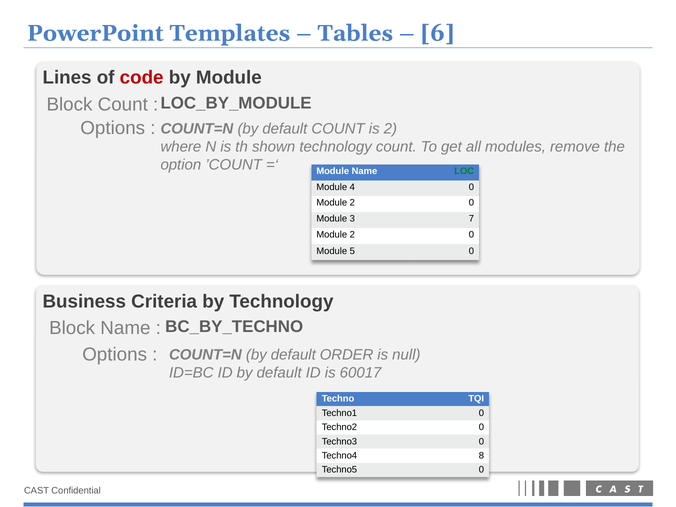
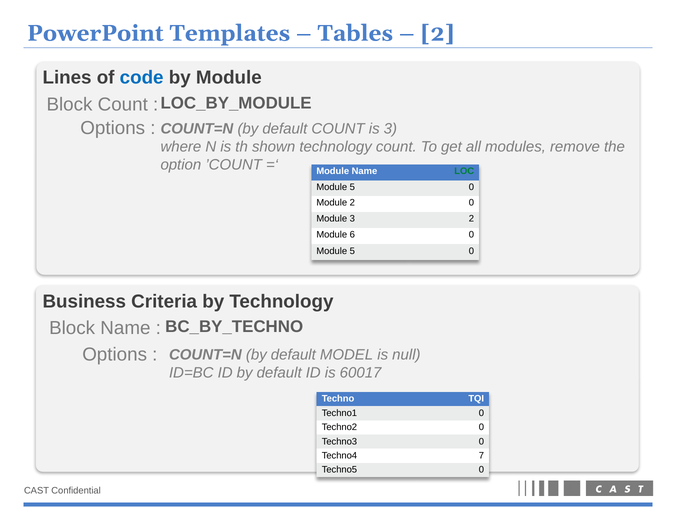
6: 6 -> 2 (437, 33)
code colour: red -> blue (142, 78)
is 2: 2 -> 3 (390, 129)
4: 4 -> 5 (352, 187)
3 7: 7 -> 2 (471, 219)
2: 2 -> 6 (352, 235)
ORDER: ORDER -> MODEL (347, 355)
8: 8 -> 7 (481, 456)
